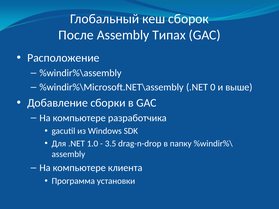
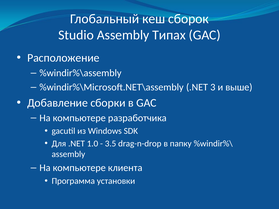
После: После -> Studio (76, 35)
0: 0 -> 3 (213, 87)
